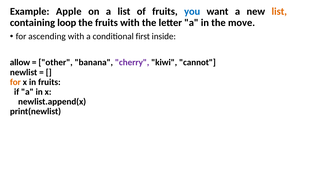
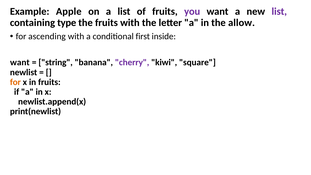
you colour: blue -> purple (192, 12)
list colour: orange -> purple (279, 12)
loop: loop -> type (67, 23)
move: move -> allow (242, 23)
allow: allow -> want (20, 62)
other: other -> string (56, 62)
cannot: cannot -> square (197, 62)
